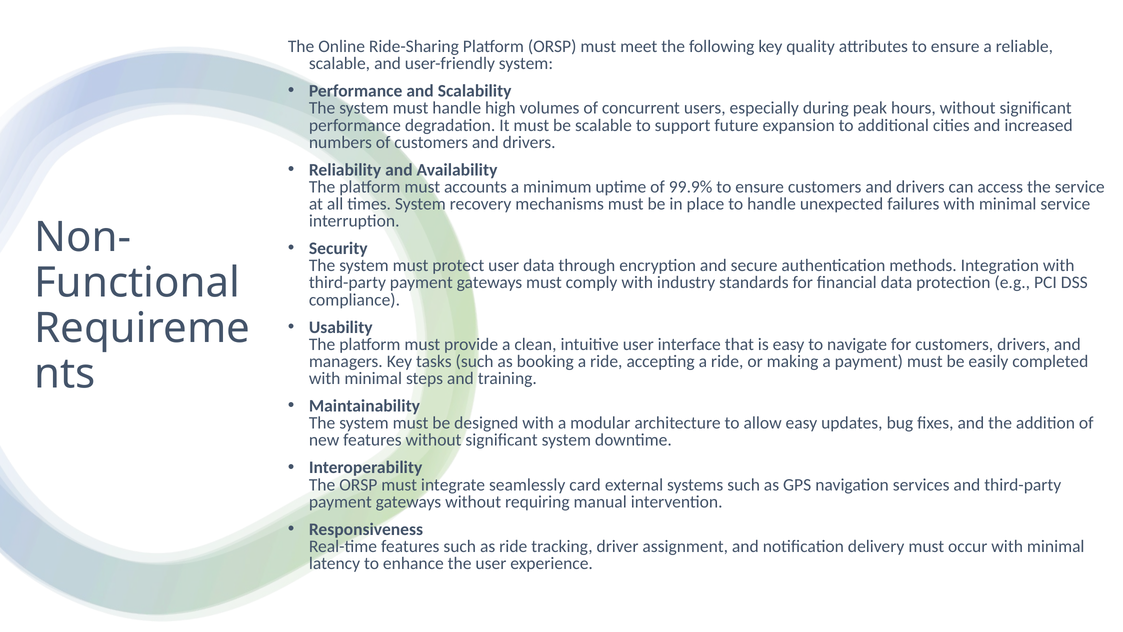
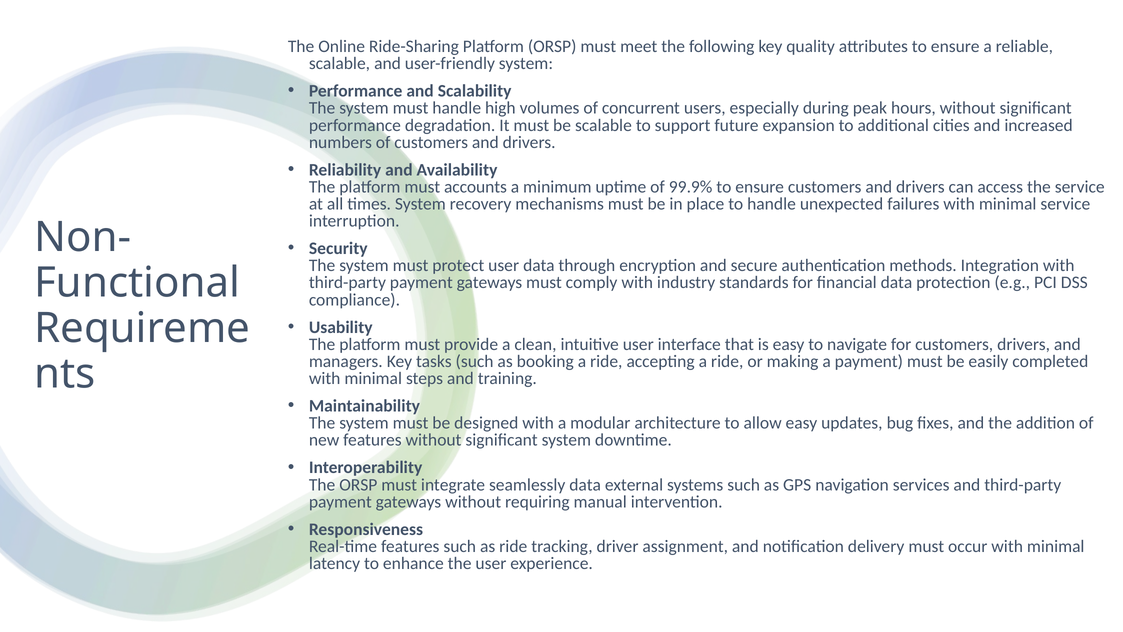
seamlessly card: card -> data (585, 485)
